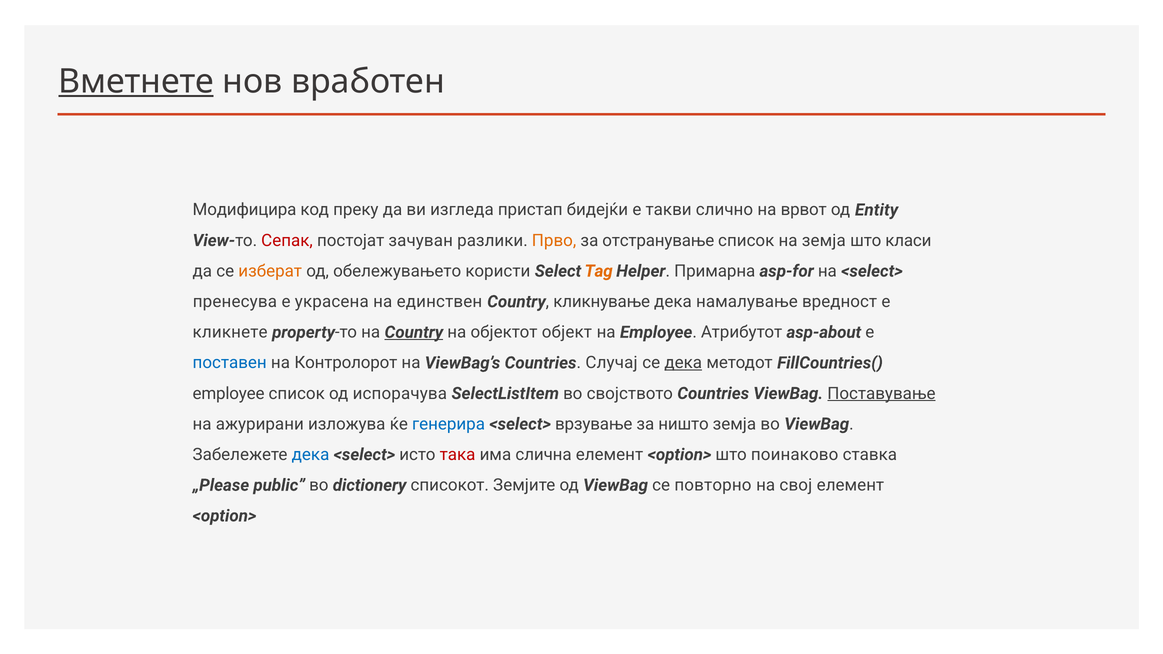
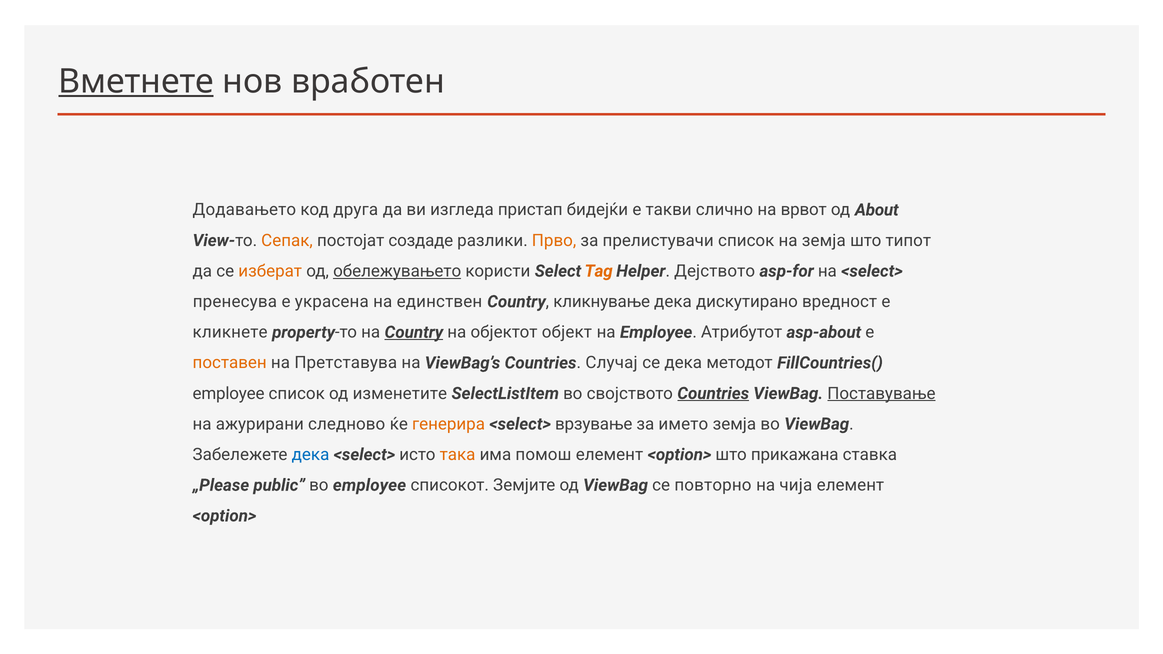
Модифицира: Модифицира -> Додавањето (244, 210)
преку: преку -> друга (356, 210)
Entity: Entity -> About (877, 210)
Сепак colour: red -> orange (287, 241)
зачуван: зачуван -> создаде (421, 241)
отстранување: отстранување -> прелистувачи (658, 241)
класи: класи -> типот (908, 241)
обележувањето underline: none -> present (397, 271)
Примарна: Примарна -> Дејството (715, 271)
намалување: намалување -> дискутирано (747, 302)
поставен colour: blue -> orange (230, 363)
Контролорот: Контролорот -> Претставува (346, 363)
дека underline: present -> none (683, 363)
испорачува: испорачува -> изменетите (400, 394)
Countries underline: none -> present (713, 394)
изложува: изложува -> следново (347, 424)
генерира colour: blue -> orange (449, 424)
ништо: ништо -> името (683, 424)
така colour: red -> orange (458, 455)
слична: слична -> помош (543, 455)
поинаково: поинаково -> прикажана (795, 455)
во dictionery: dictionery -> employee (369, 485)
свој: свој -> чија (796, 485)
